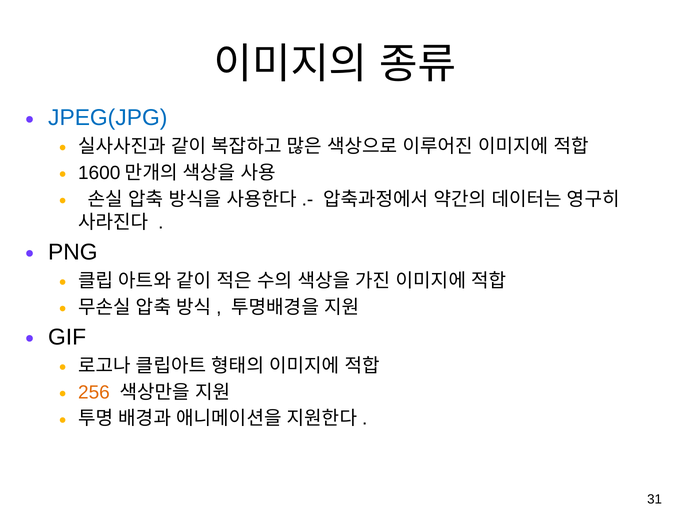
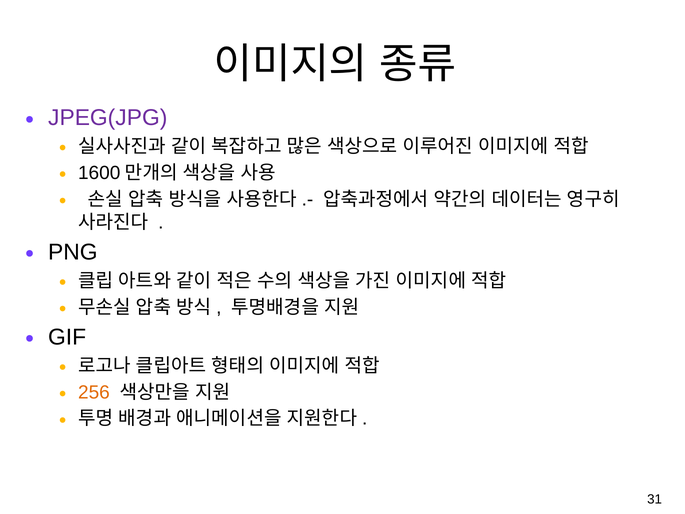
JPEG(JPG colour: blue -> purple (108, 118)
